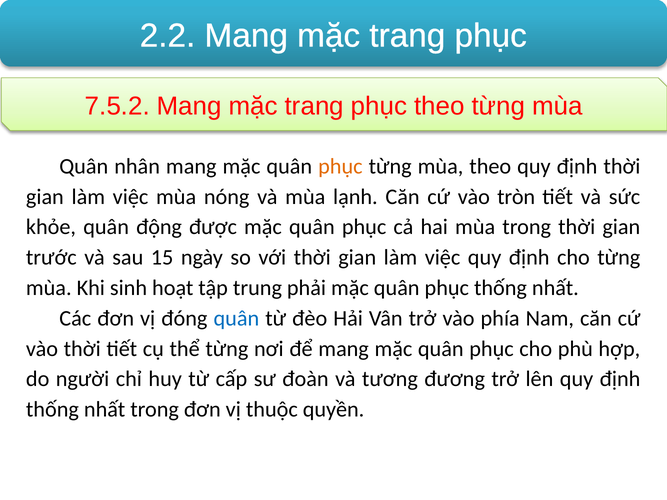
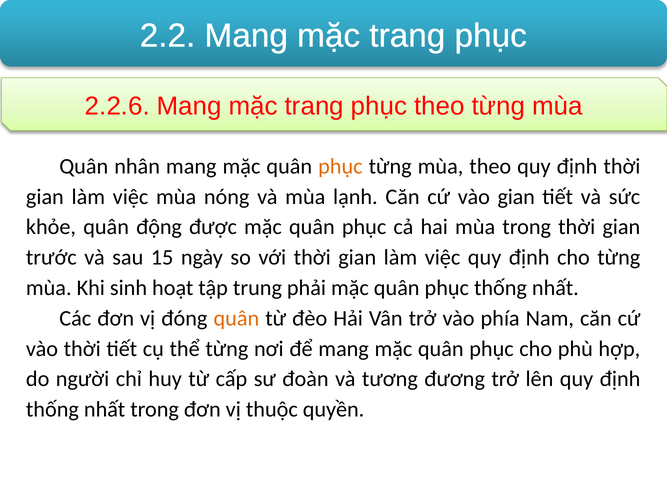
7.5.2: 7.5.2 -> 2.2.6 (117, 106)
vào tròn: tròn -> gian (516, 197)
quân colour: blue -> orange (236, 318)
